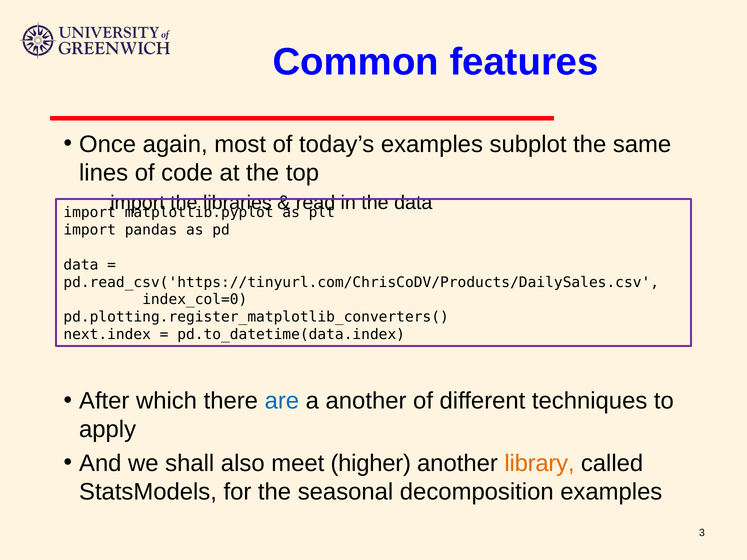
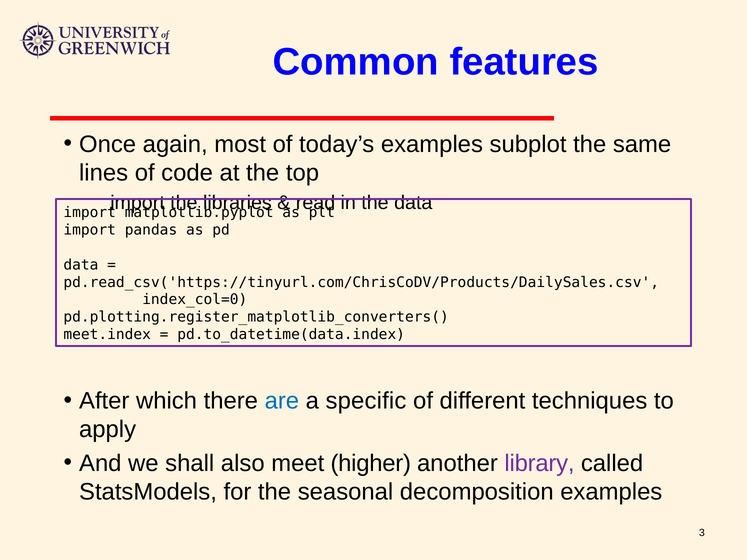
next.index: next.index -> meet.index (107, 335)
a another: another -> specific (366, 401)
library colour: orange -> purple (540, 463)
